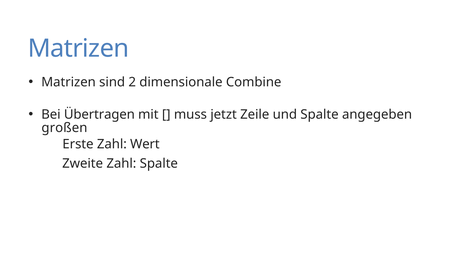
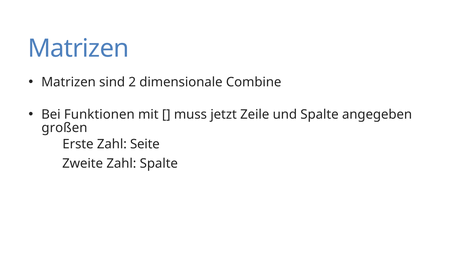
Übertragen: Übertragen -> Funktionen (99, 115)
Wert: Wert -> Seite (145, 145)
